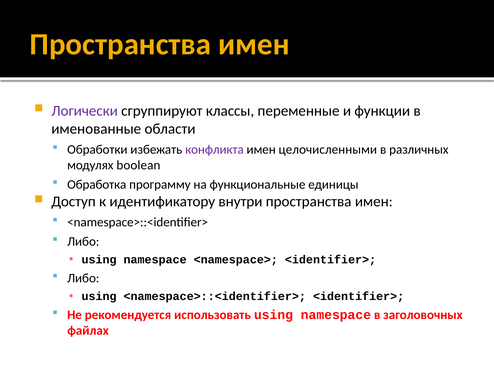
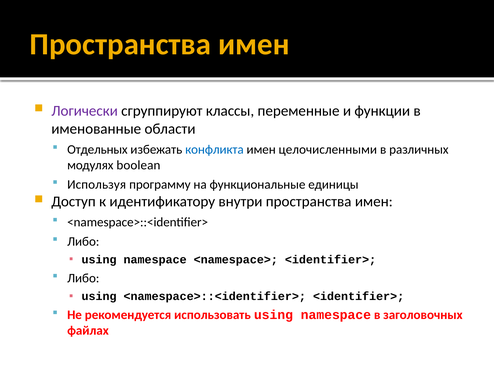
Обработки: Обработки -> Отдельных (97, 150)
конфликта colour: purple -> blue (214, 150)
Обработка: Обработка -> Используя (97, 185)
